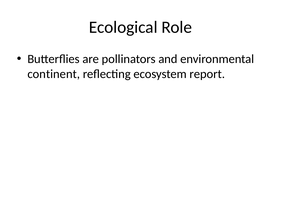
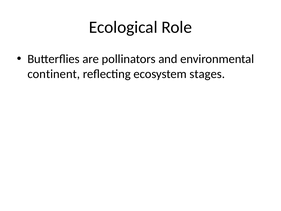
report: report -> stages (207, 74)
